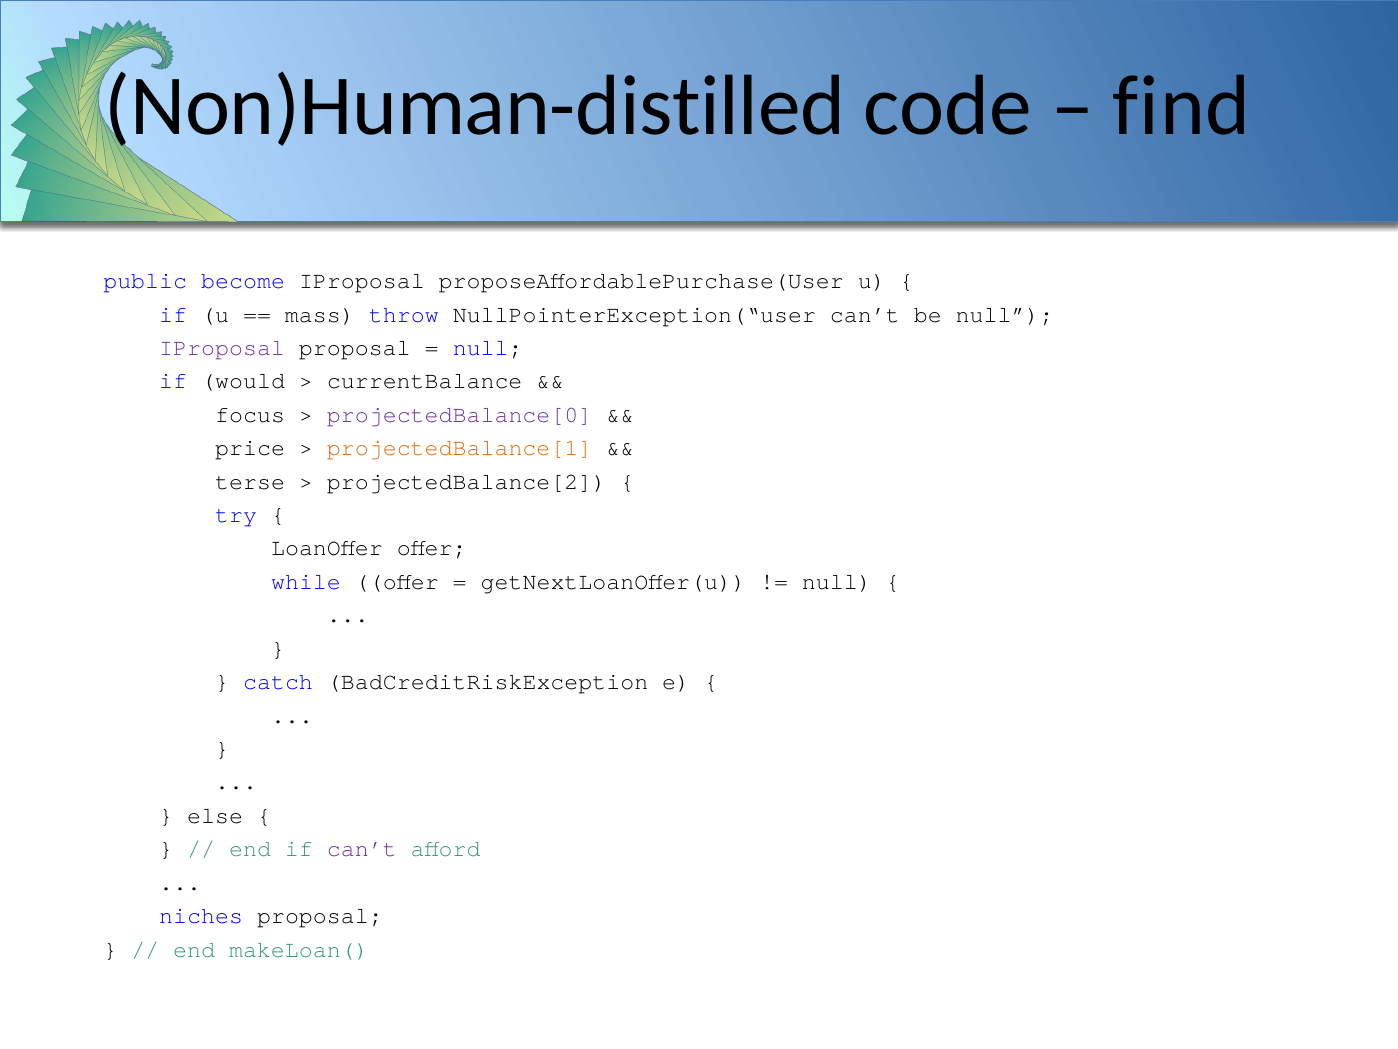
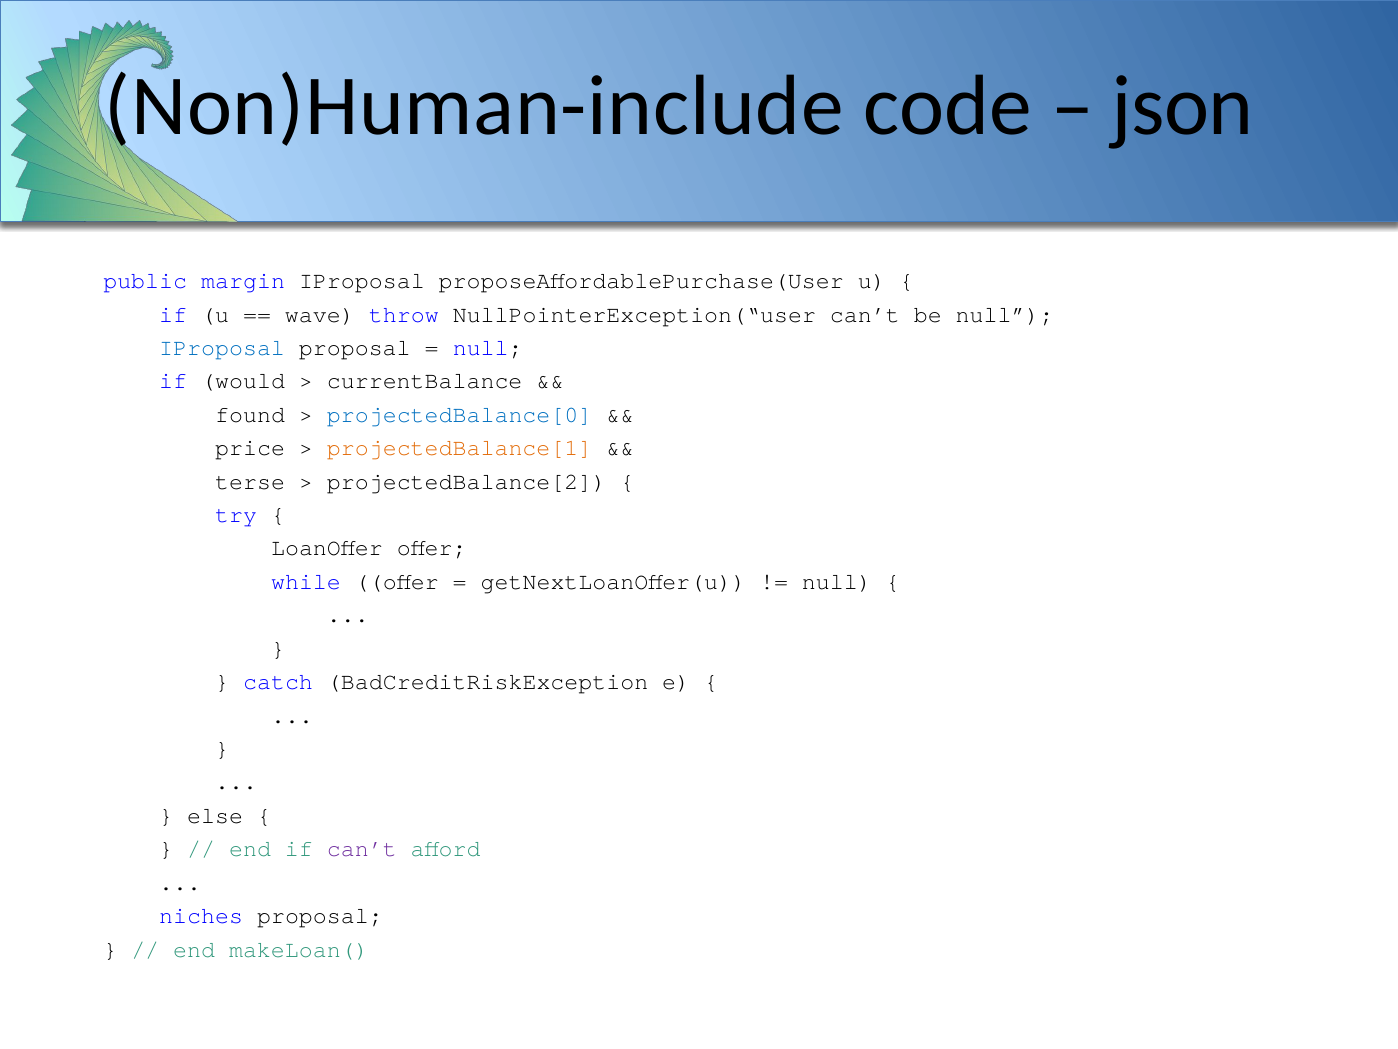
Non)Human-distilled: Non)Human-distilled -> Non)Human-include (474, 106)
find: find -> json (1183, 106)
become: become -> margin (243, 281)
mass: mass -> wave (320, 314)
IProposal colour: purple -> blue (222, 348)
focus: focus -> found (250, 414)
projectedBalance[0 colour: purple -> blue (460, 414)
